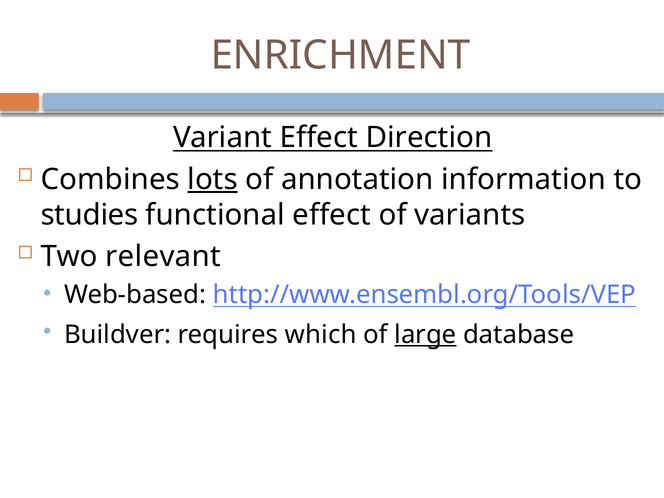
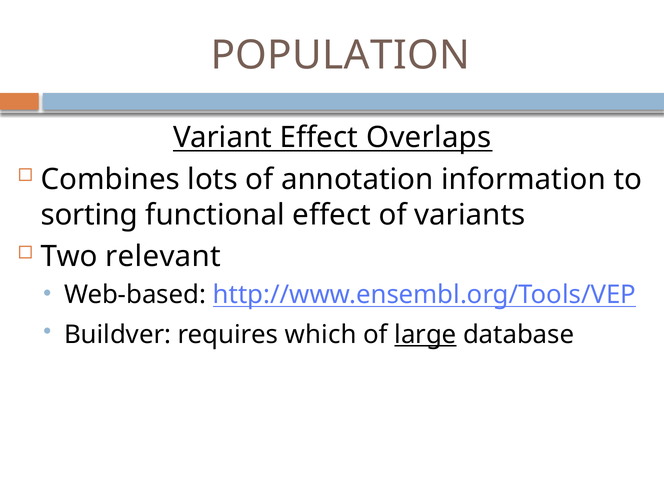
ENRICHMENT: ENRICHMENT -> POPULATION (340, 55)
Direction: Direction -> Overlaps (429, 137)
lots underline: present -> none (213, 179)
studies: studies -> sorting (89, 215)
